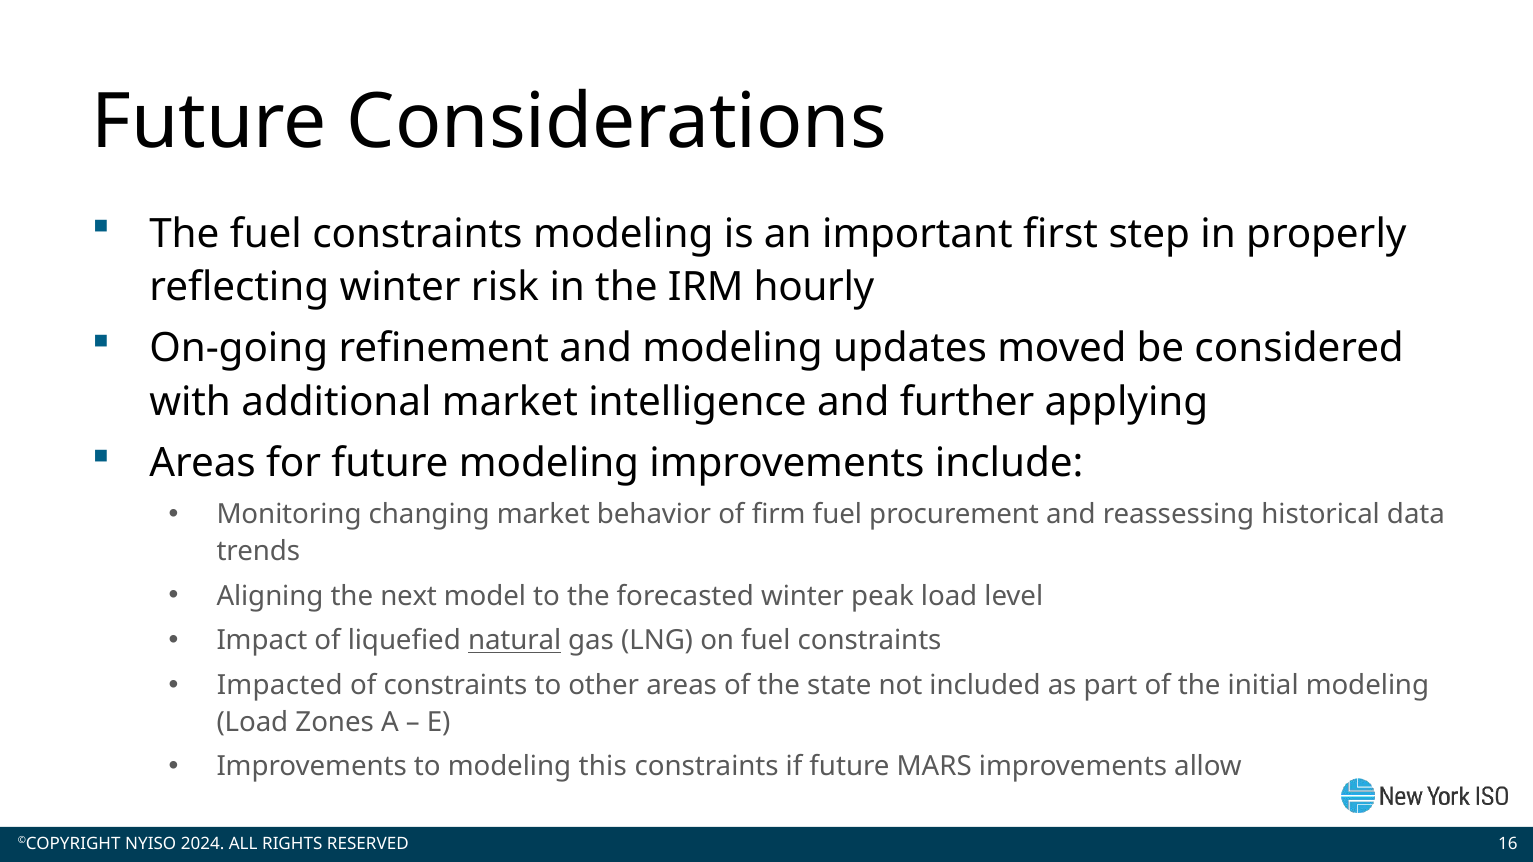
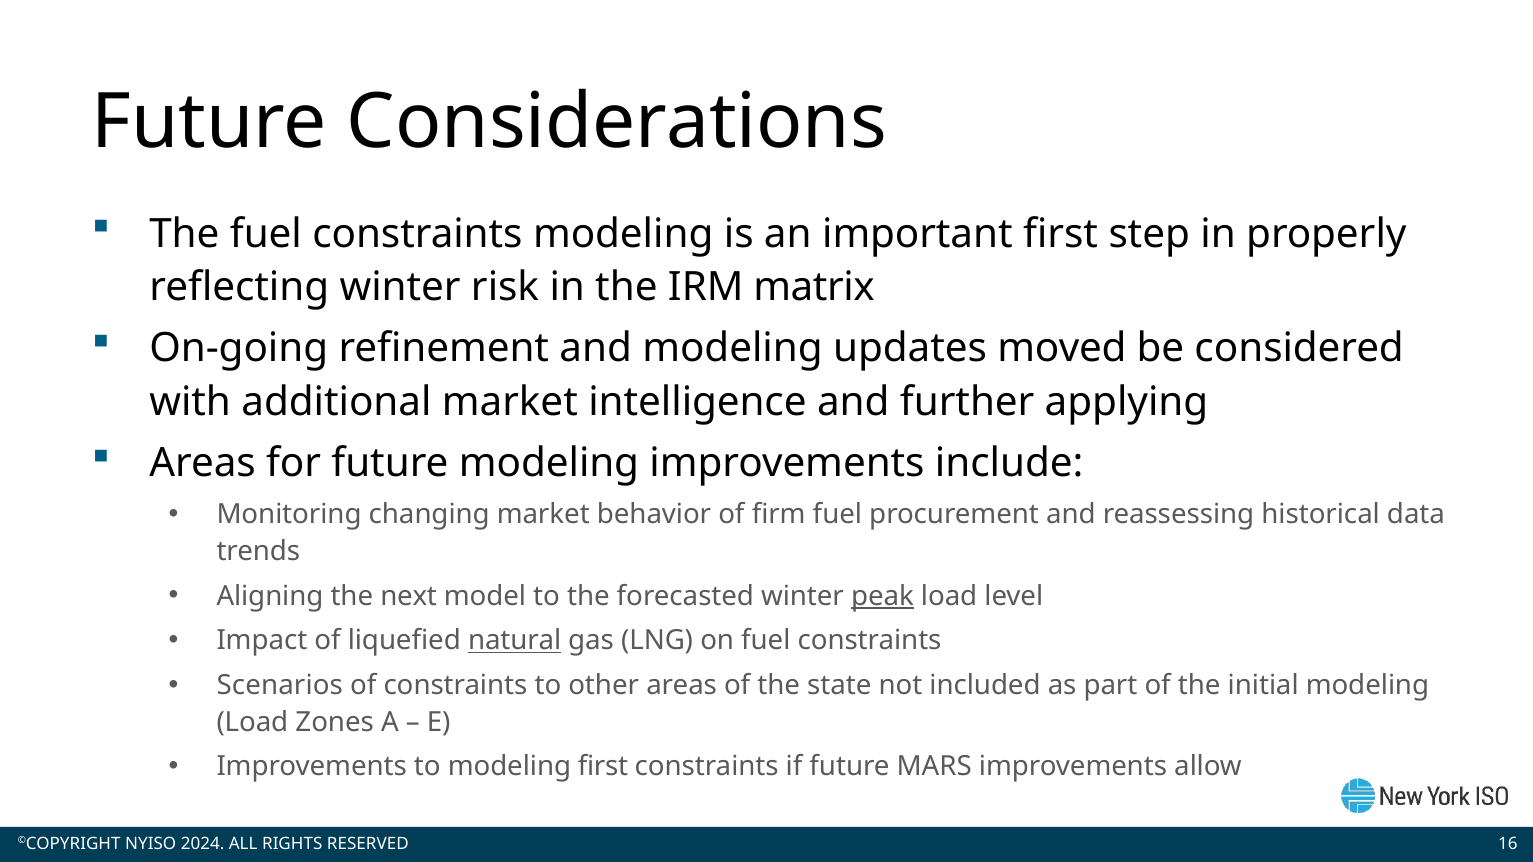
hourly: hourly -> matrix (814, 287)
peak underline: none -> present (883, 596)
Impacted: Impacted -> Scenarios (280, 686)
modeling this: this -> first (603, 767)
